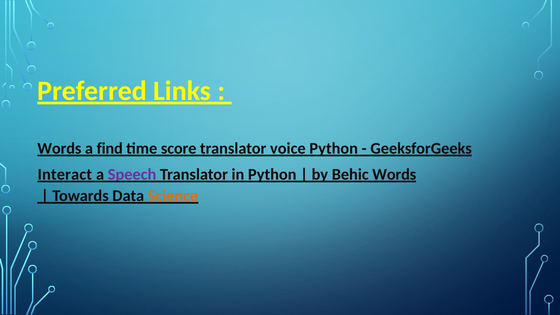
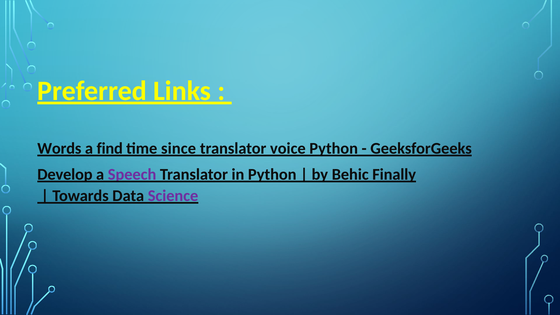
score: score -> since (179, 148)
Interact: Interact -> Develop (65, 174)
Behic Words: Words -> Finally (394, 174)
Science colour: orange -> purple (173, 196)
